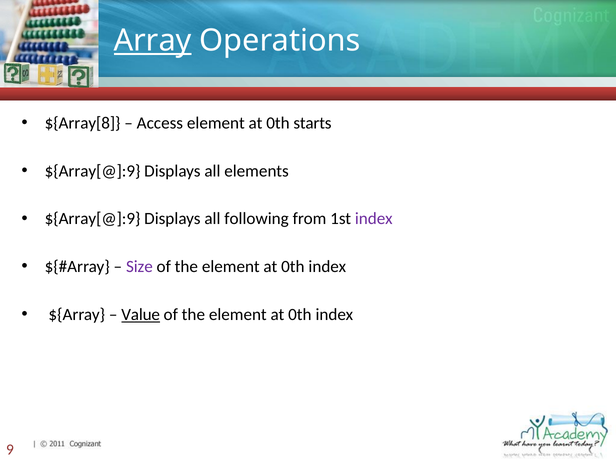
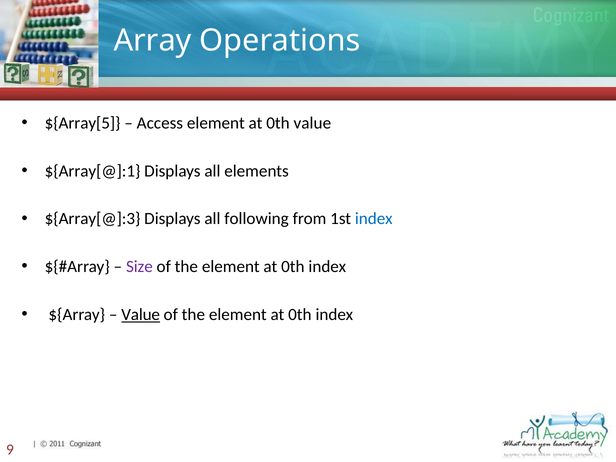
Array underline: present -> none (153, 41)
${Array[8: ${Array[8 -> ${Array[5 (83, 123)
0th starts: starts -> value (312, 123)
${Array[@]:9: ${Array[@]:9 -> ${Array[@]:1 (93, 171)
${Array[@]:9: ${Array[@]:9 -> ${Array[@]:3 (93, 219)
index colour: purple -> blue (374, 219)
